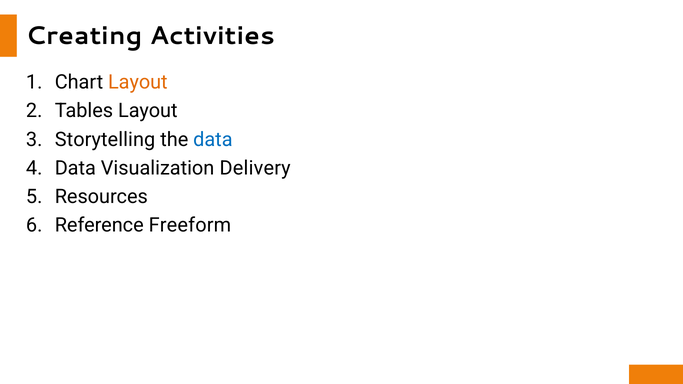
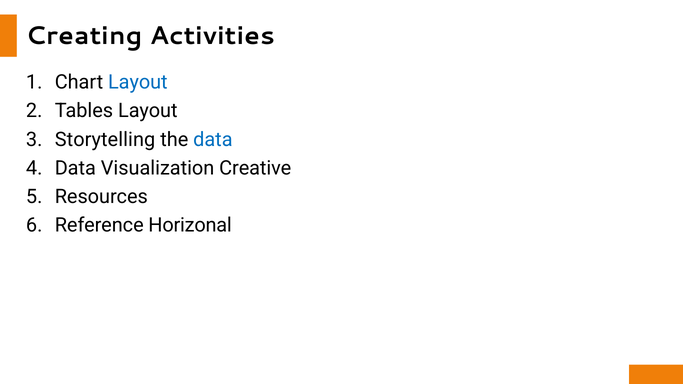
Layout colour: orange -> blue (138, 82)
Delivery: Delivery -> Creative (255, 168)
Freeform: Freeform -> Horizonal (190, 225)
